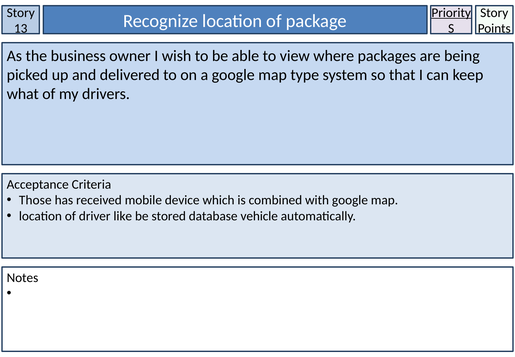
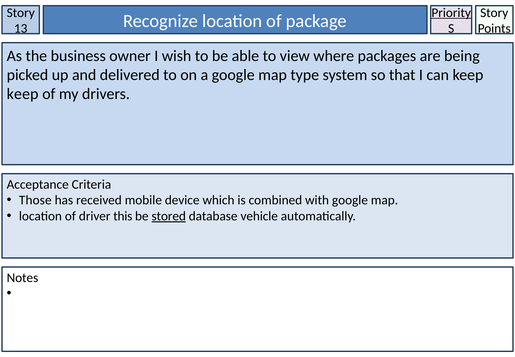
what: what -> keep (23, 94)
like: like -> this (123, 216)
stored underline: none -> present (169, 216)
